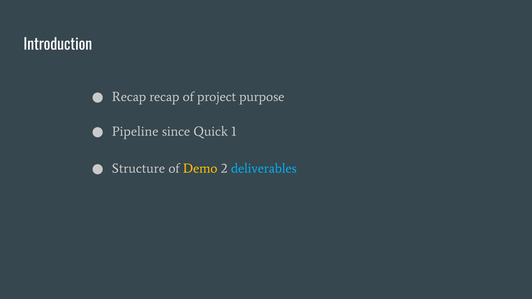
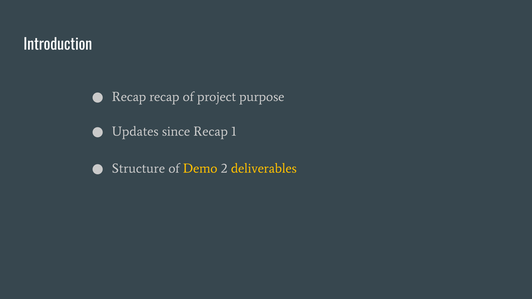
Pipeline: Pipeline -> Updates (135, 132)
since Quick: Quick -> Recap (211, 132)
deliverables colour: light blue -> yellow (264, 169)
